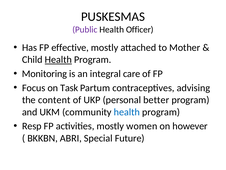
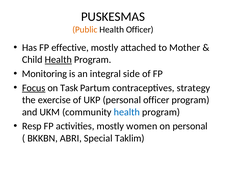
Public colour: purple -> orange (85, 29)
care: care -> side (132, 74)
Focus underline: none -> present (34, 88)
advising: advising -> strategy (193, 88)
content: content -> exercise (54, 100)
personal better: better -> officer (156, 100)
on however: however -> personal (190, 126)
Future: Future -> Taklim (130, 138)
